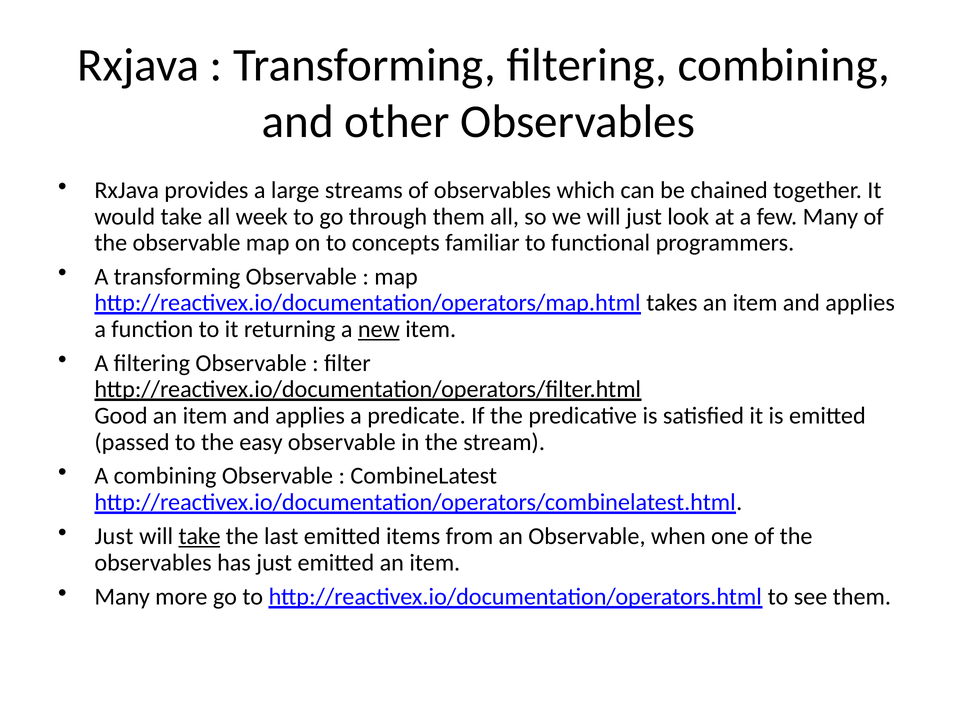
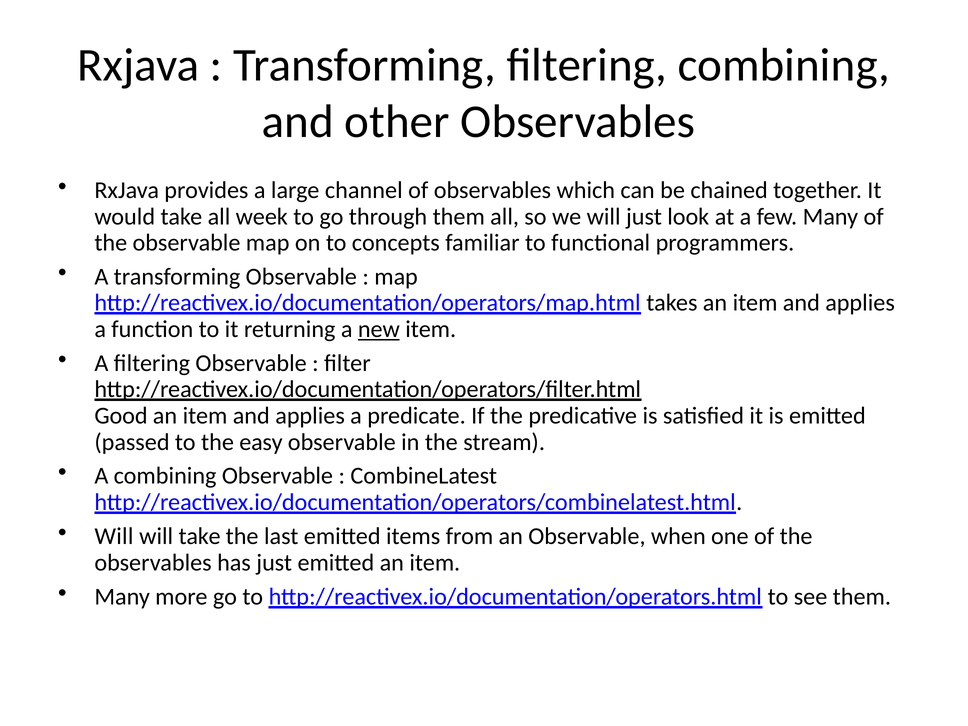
streams: streams -> channel (364, 190)
Just: Just -> Will (114, 536)
take underline: present -> none (200, 536)
